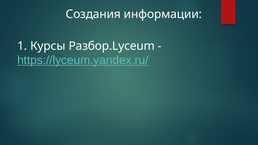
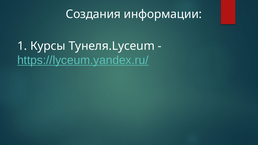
Разбор.Lyceum: Разбор.Lyceum -> Тунеля.Lyceum (112, 46)
